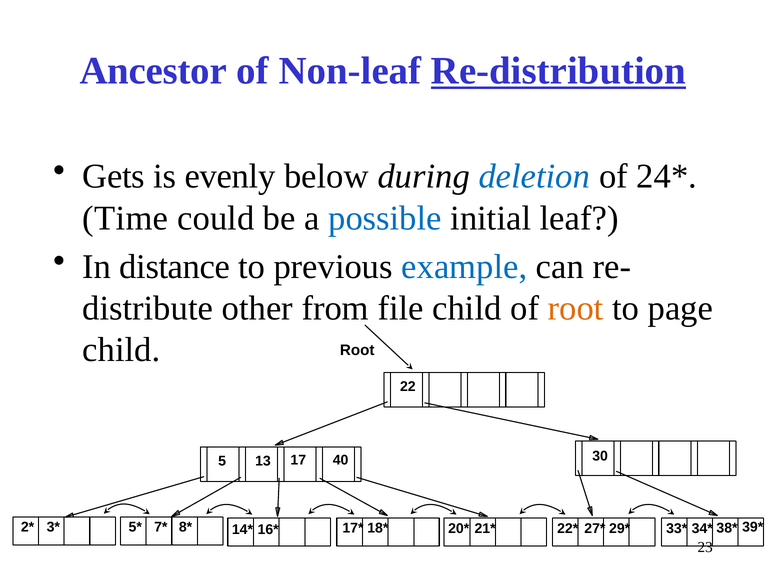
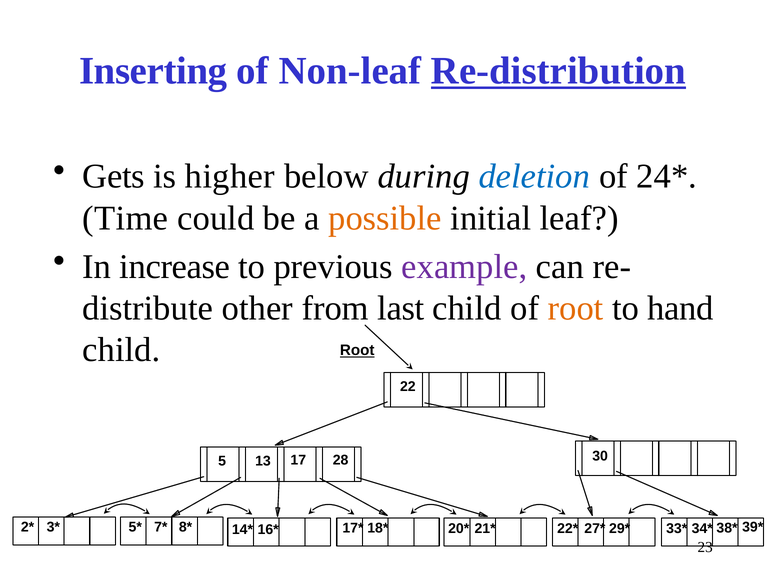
Ancestor: Ancestor -> Inserting (153, 71)
evenly: evenly -> higher (230, 176)
possible colour: blue -> orange (385, 218)
distance: distance -> increase (175, 266)
example colour: blue -> purple (464, 266)
file: file -> last (401, 308)
page: page -> hand (681, 308)
Root underline: none -> present (357, 350)
40: 40 -> 28 (341, 460)
